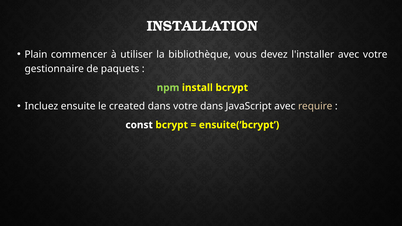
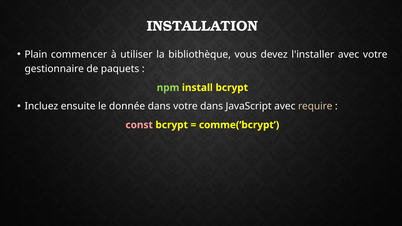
created: created -> donnée (127, 106)
const colour: white -> pink (139, 125)
ensuite(‘bcrypt: ensuite(‘bcrypt -> comme(‘bcrypt (239, 125)
